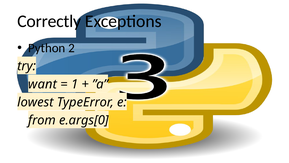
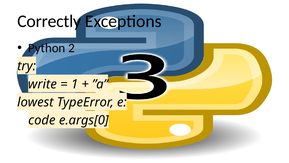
want: want -> write (43, 84)
from: from -> code (42, 120)
